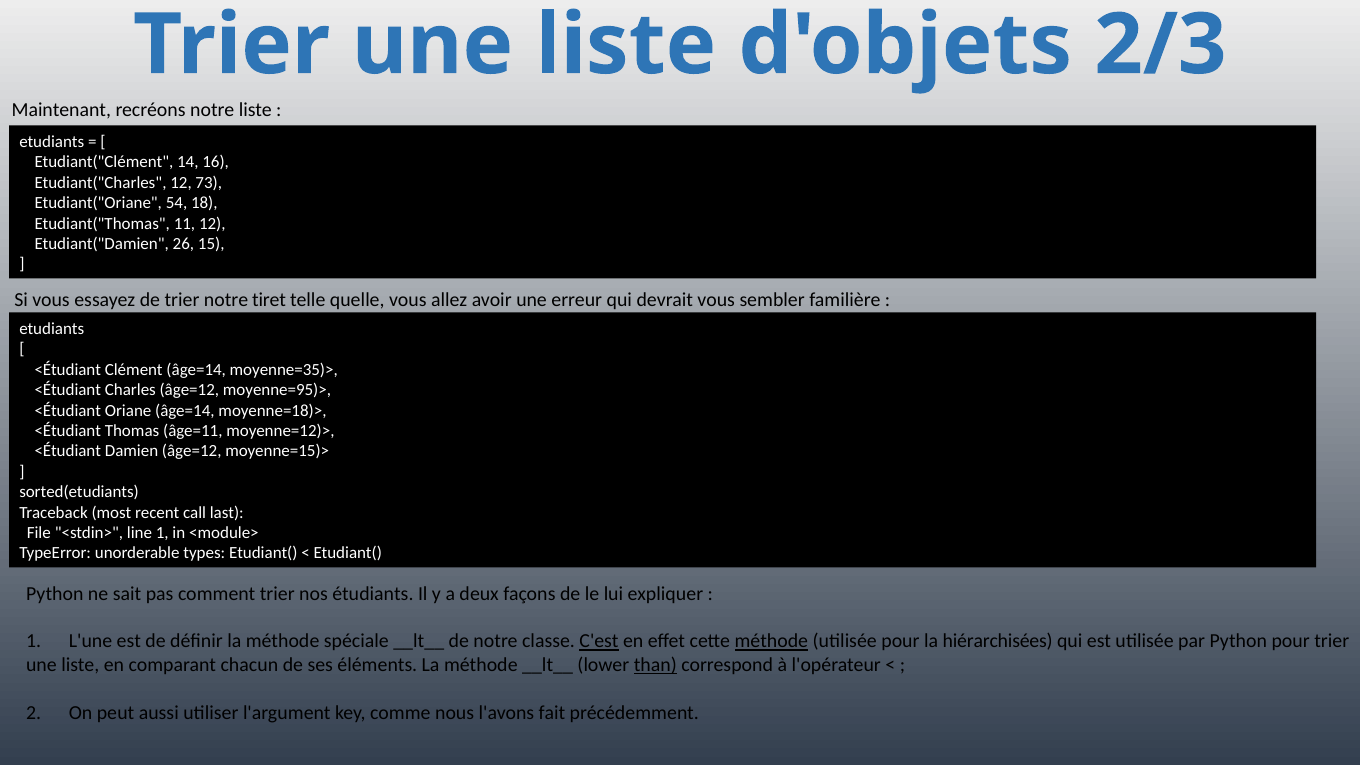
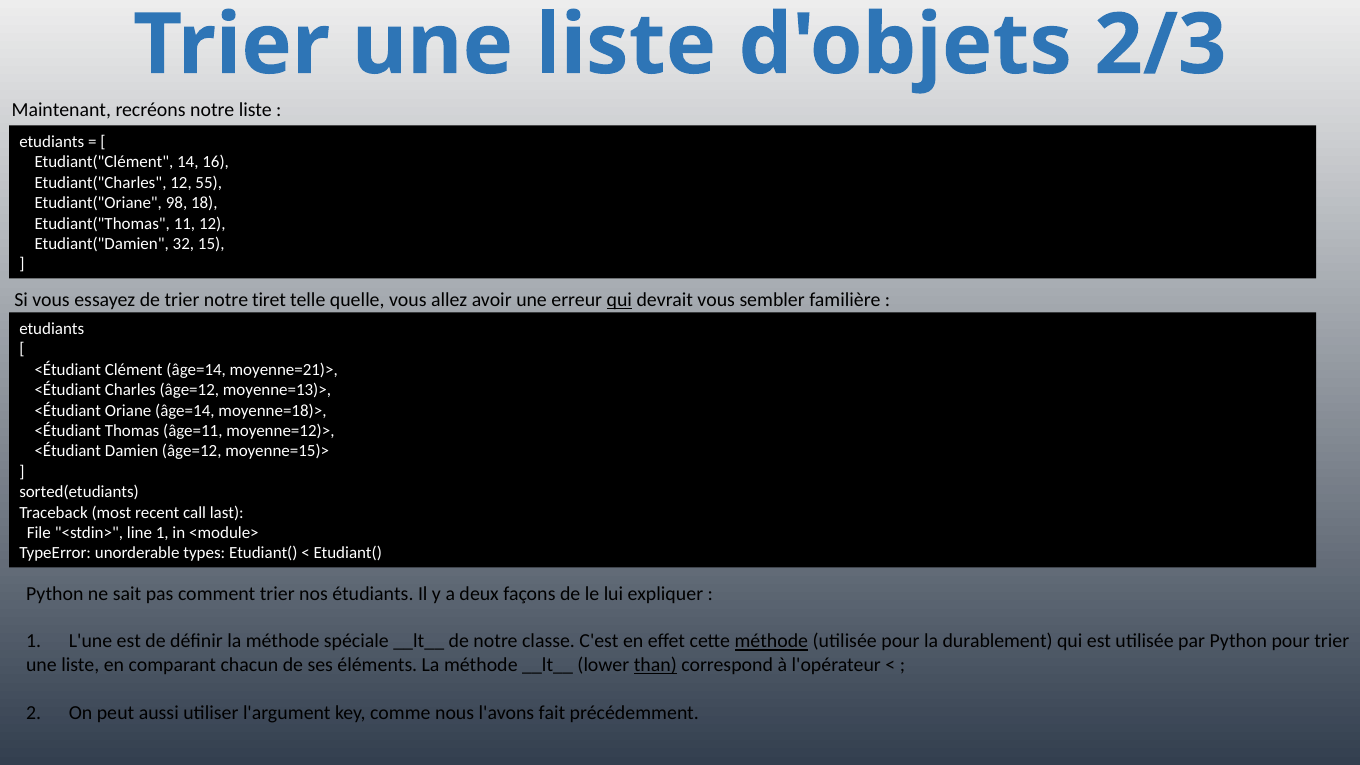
73: 73 -> 55 (209, 183)
54: 54 -> 98 (177, 203)
26: 26 -> 32 (183, 244)
qui underline: none -> present (619, 300)
moyenne=35)>: moyenne=35)> -> moyenne=21)> (284, 370)
moyenne=95)>: moyenne=95)> -> moyenne=13)> (277, 390)
C'est underline: present -> none (599, 641)
hiérarchisées: hiérarchisées -> durablement (998, 641)
